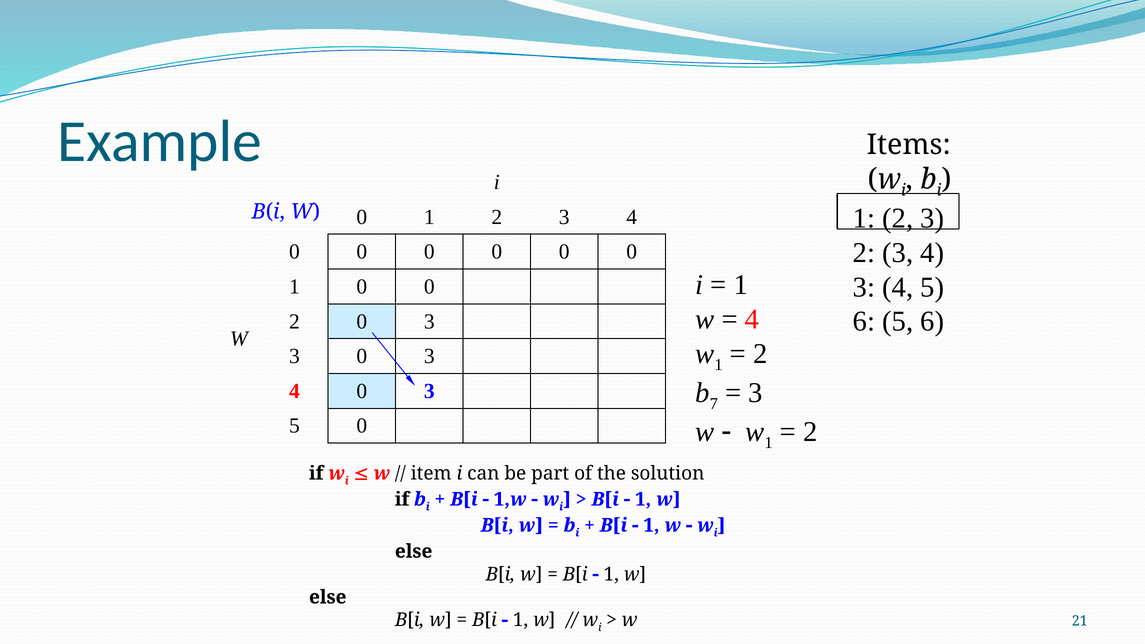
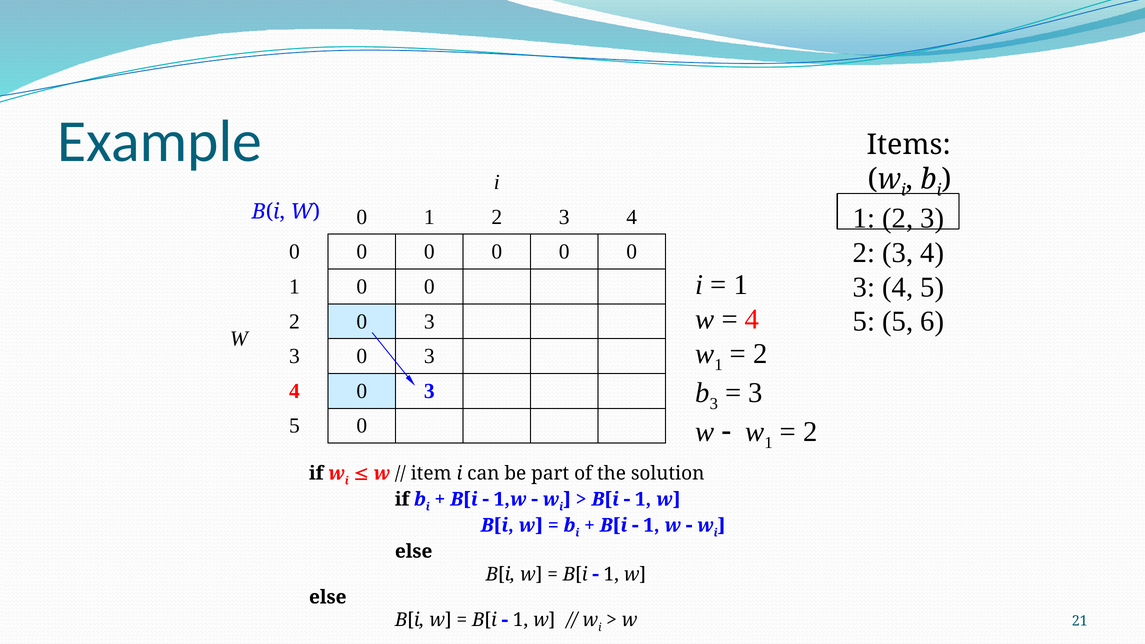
6: 6 -> 5 (864, 322)
7: 7 -> 3 (714, 404)
